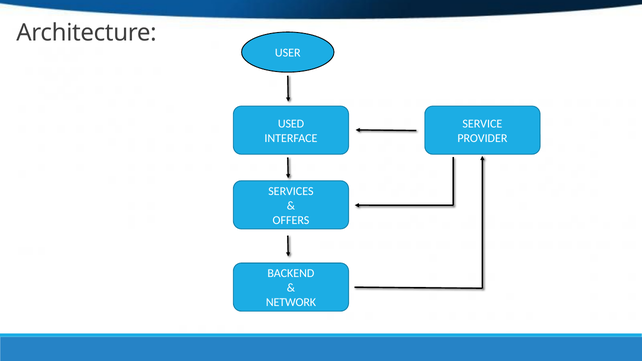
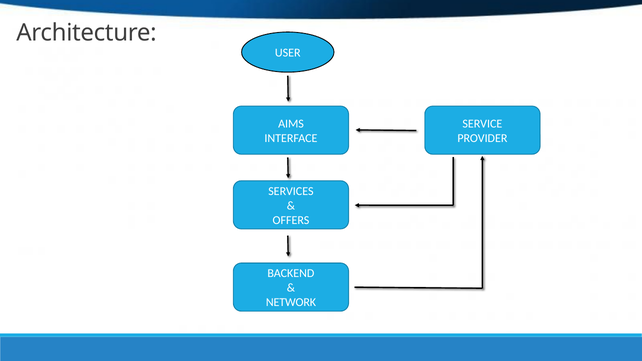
USED: USED -> AIMS (291, 124)
